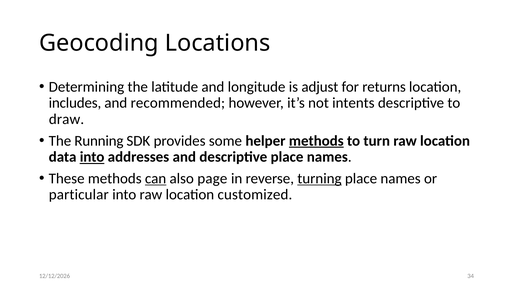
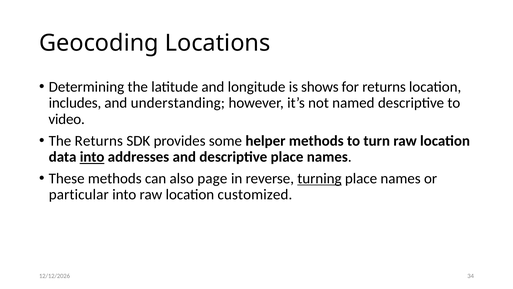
adjust: adjust -> shows (320, 87)
recommended: recommended -> understanding (178, 103)
intents: intents -> named (353, 103)
draw: draw -> video (67, 119)
The Running: Running -> Returns (99, 141)
methods underline: present -> none (316, 141)
can underline: present -> none (156, 178)
